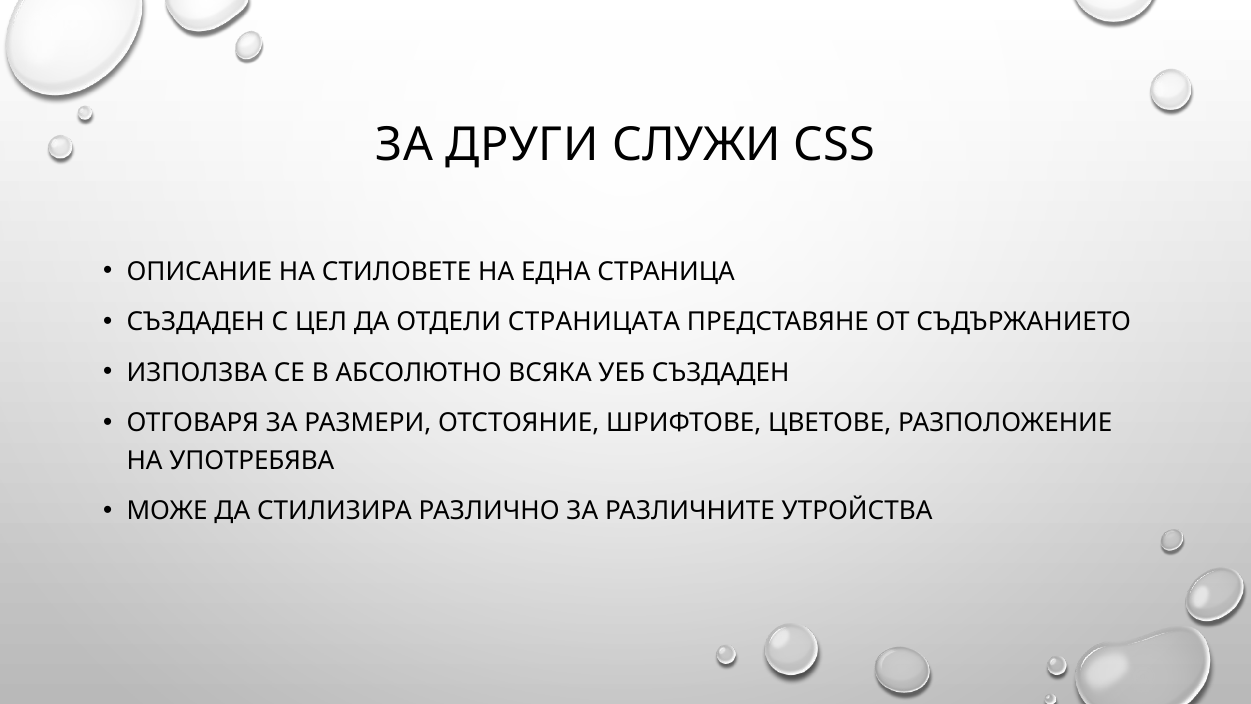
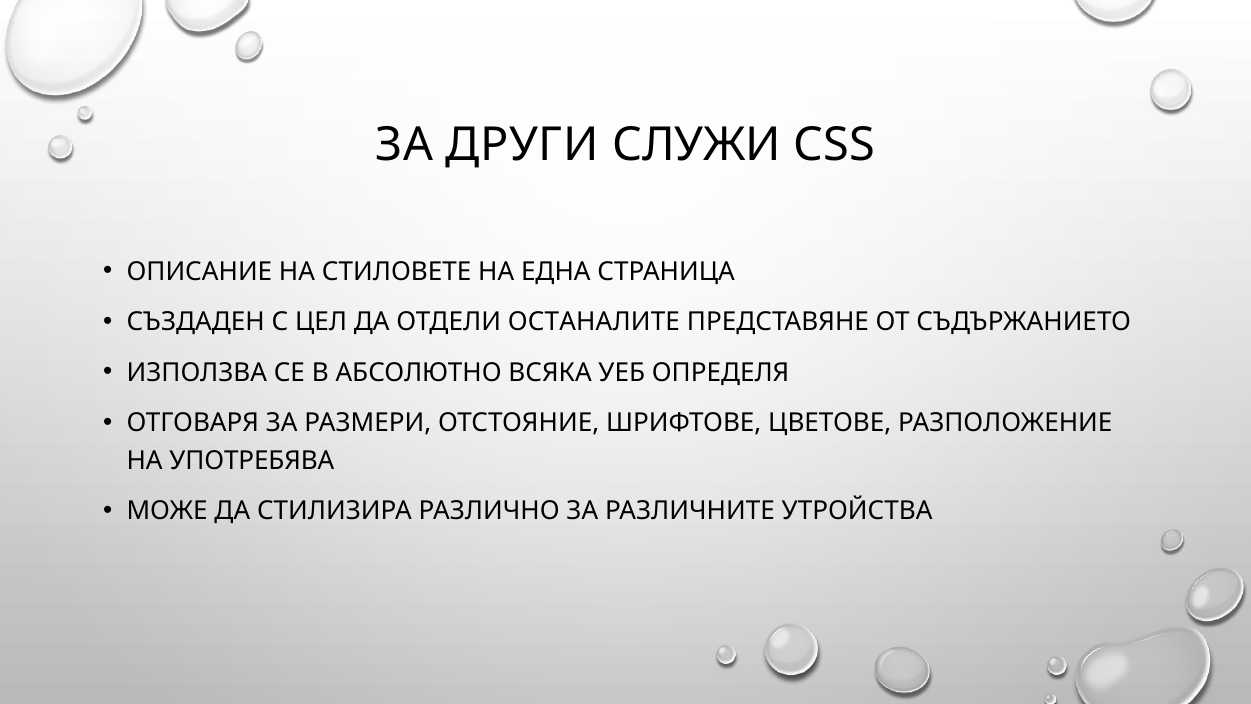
СТРАНИЦАТА: СТРАНИЦАТА -> ОСТАНАЛИТЕ (594, 322)
УЕБ СЪЗДАДЕН: СЪЗДАДЕН -> ОПРЕДЕЛЯ (721, 372)
